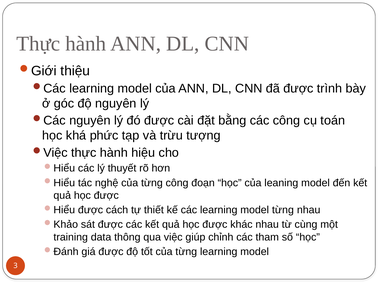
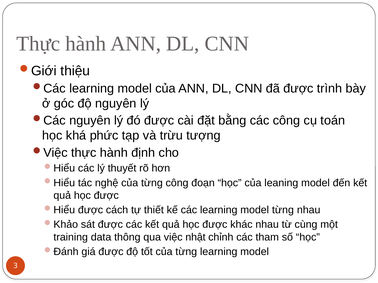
hiệu: hiệu -> định (143, 153)
giúp: giúp -> nhật (195, 238)
